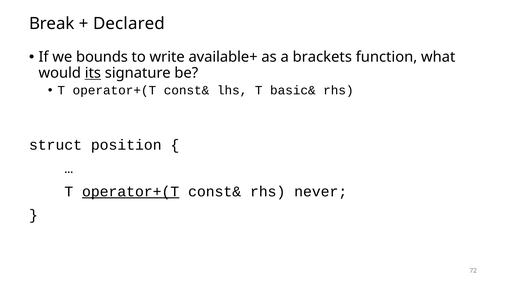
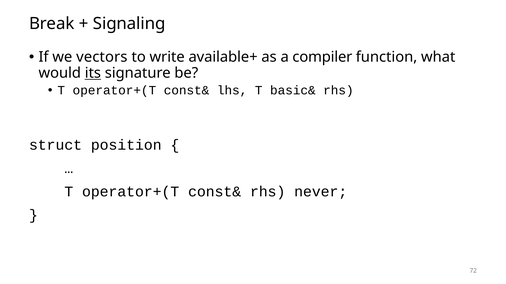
Declared: Declared -> Signaling (129, 24)
bounds: bounds -> vectors (102, 57)
brackets: brackets -> compiler (322, 57)
operator+(T underline: present -> none (131, 192)
